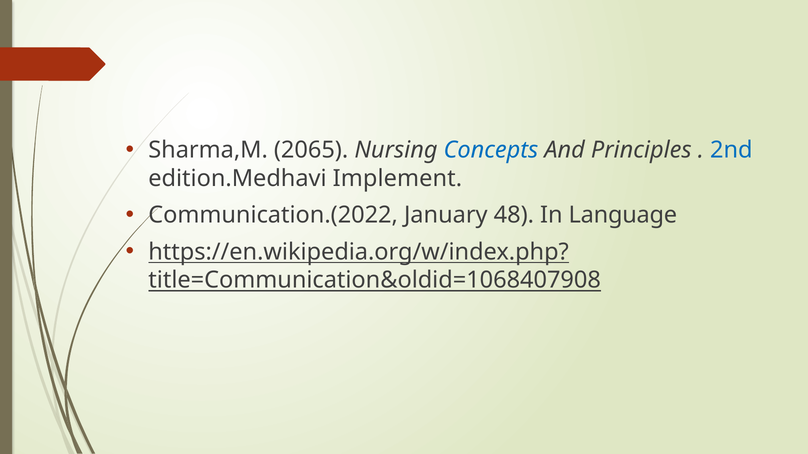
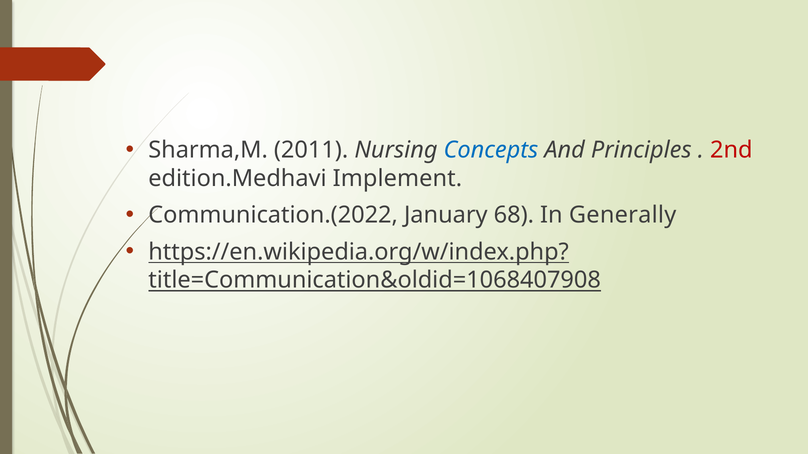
2065: 2065 -> 2011 (311, 150)
2nd colour: blue -> red (731, 150)
48: 48 -> 68 (514, 215)
Language: Language -> Generally (623, 215)
